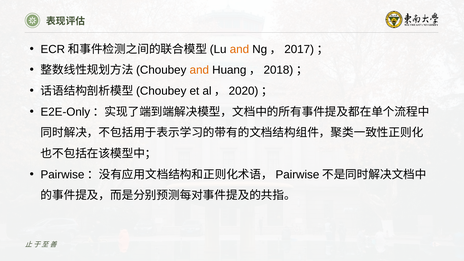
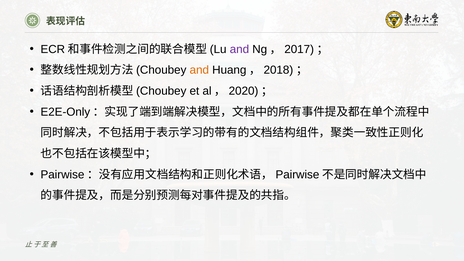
and colour: orange -> purple (239, 49)
